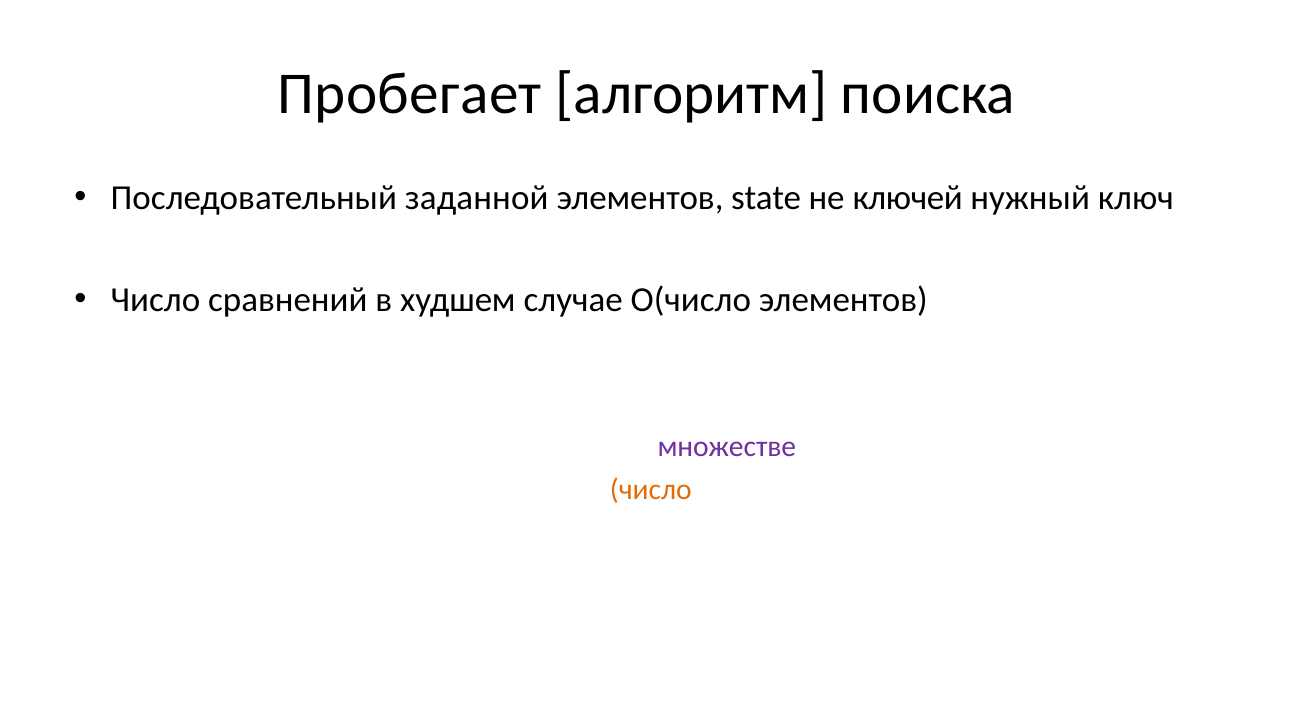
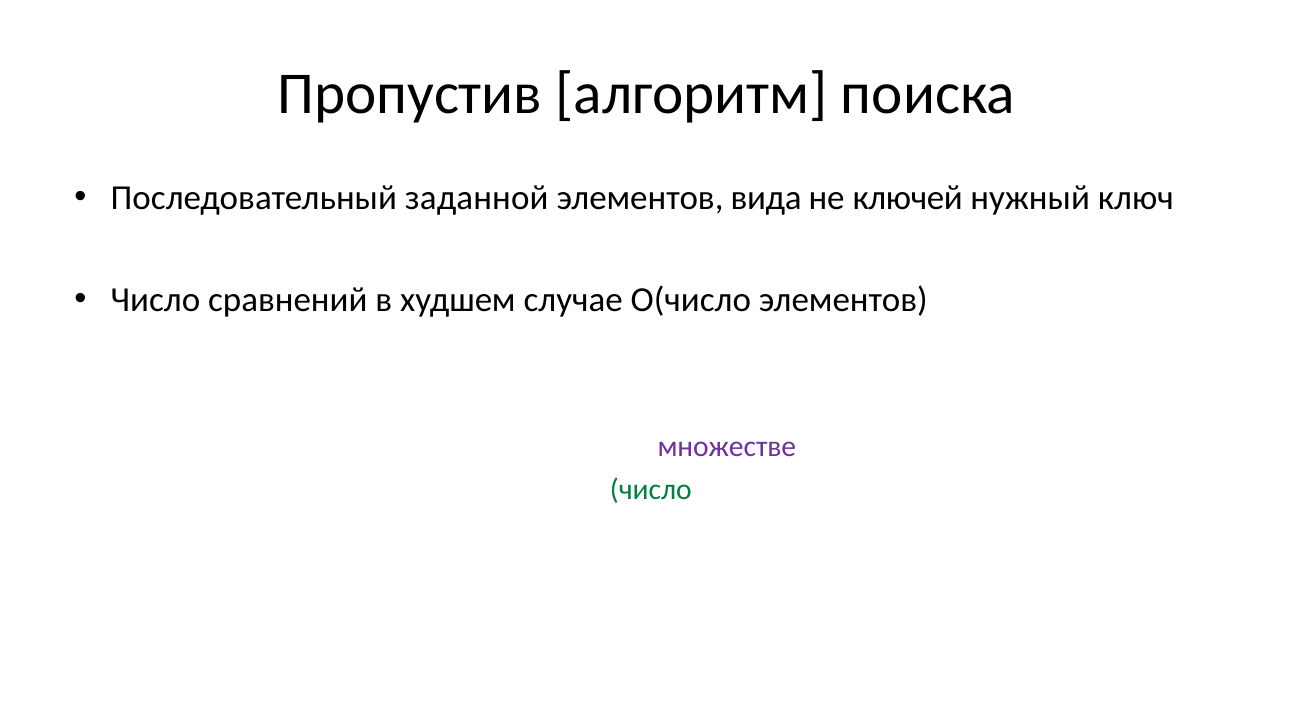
Пробегает: Пробегает -> Пропустив (410, 94)
state: state -> вида (766, 198)
число colour: orange -> green (651, 490)
